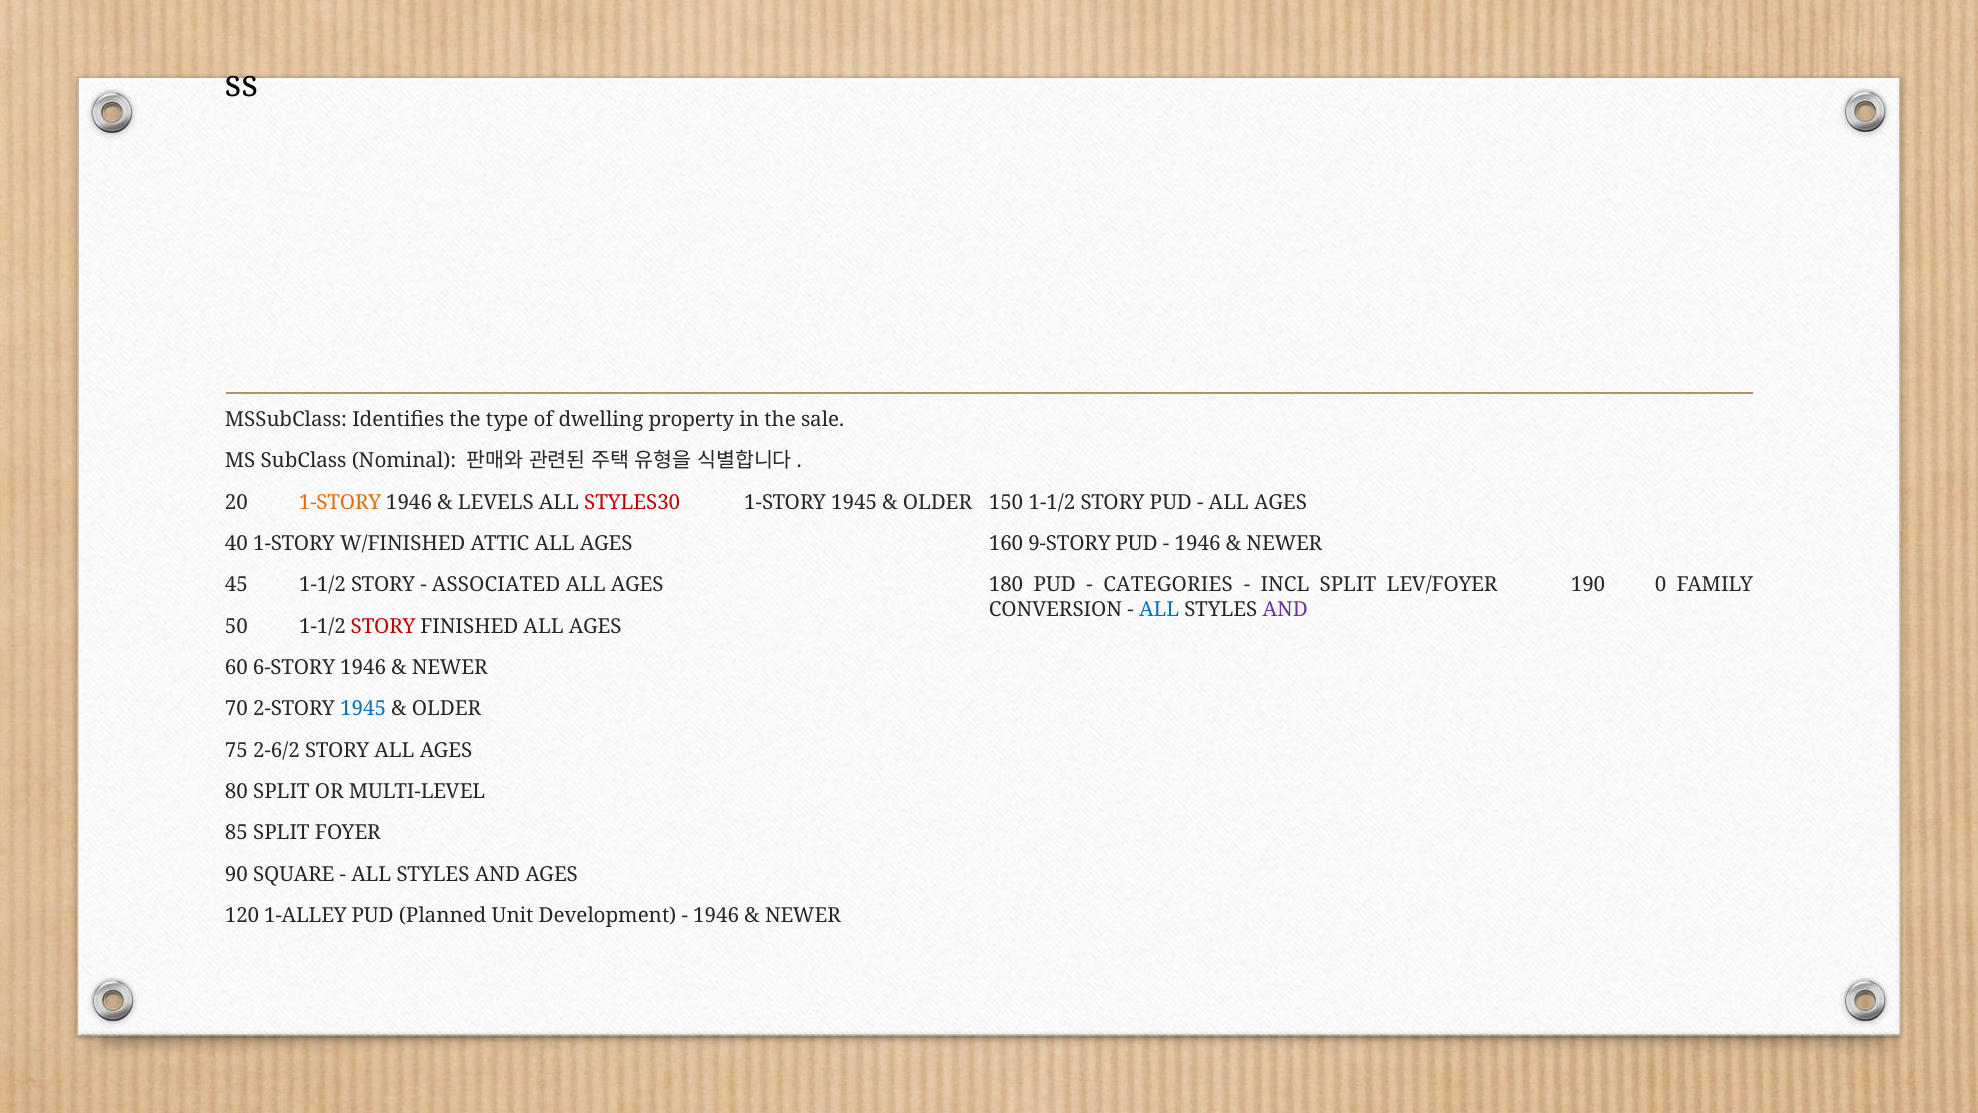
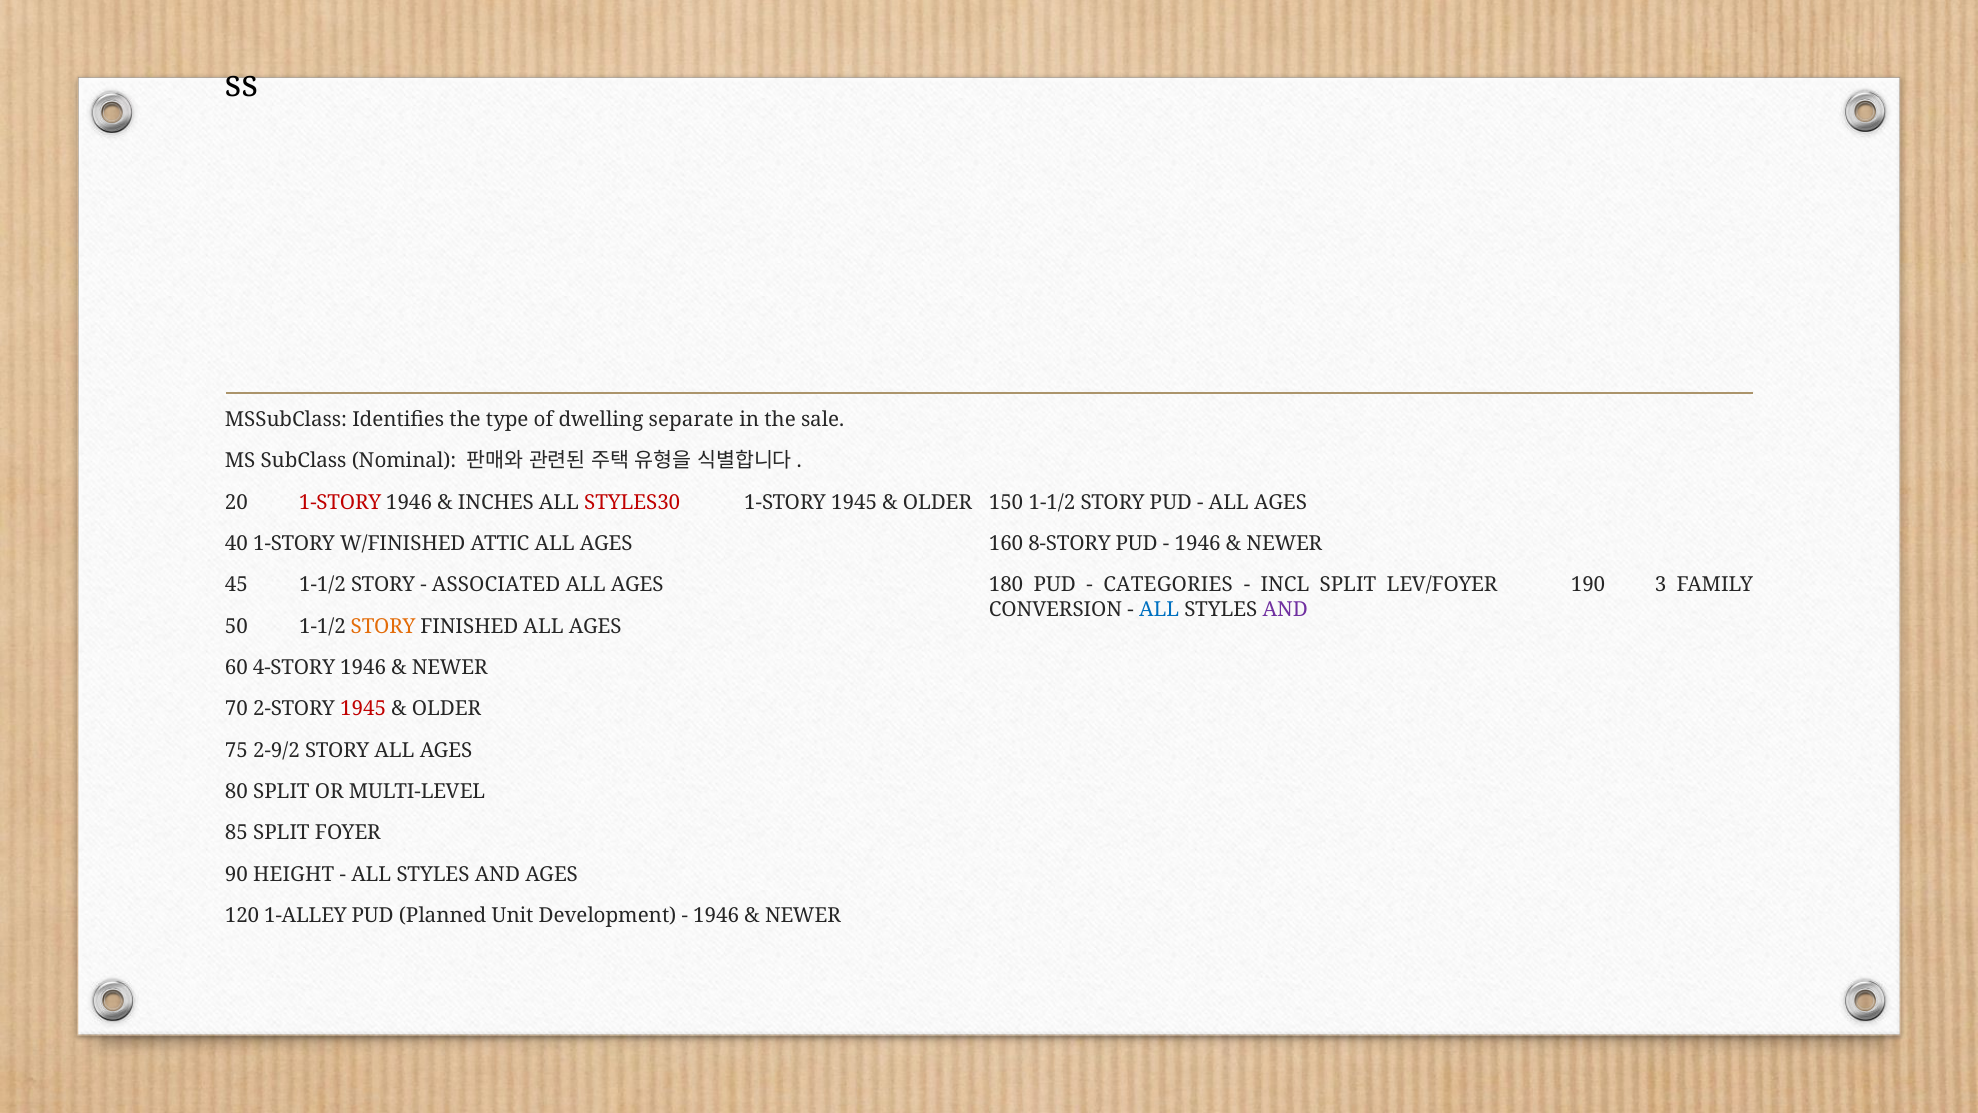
property: property -> separate (691, 420)
1-STORY colour: orange -> red (340, 502)
LEVELS: LEVELS -> INCHES (496, 502)
9-STORY: 9-STORY -> 8-STORY (1070, 544)
0: 0 -> 3 (1661, 585)
STORY colour: red -> orange (383, 626)
6-STORY: 6-STORY -> 4-STORY (294, 667)
1945 colour: blue -> red (363, 709)
2-6/2: 2-6/2 -> 2-9/2 (277, 750)
SQUARE: SQUARE -> HEIGHT (294, 874)
